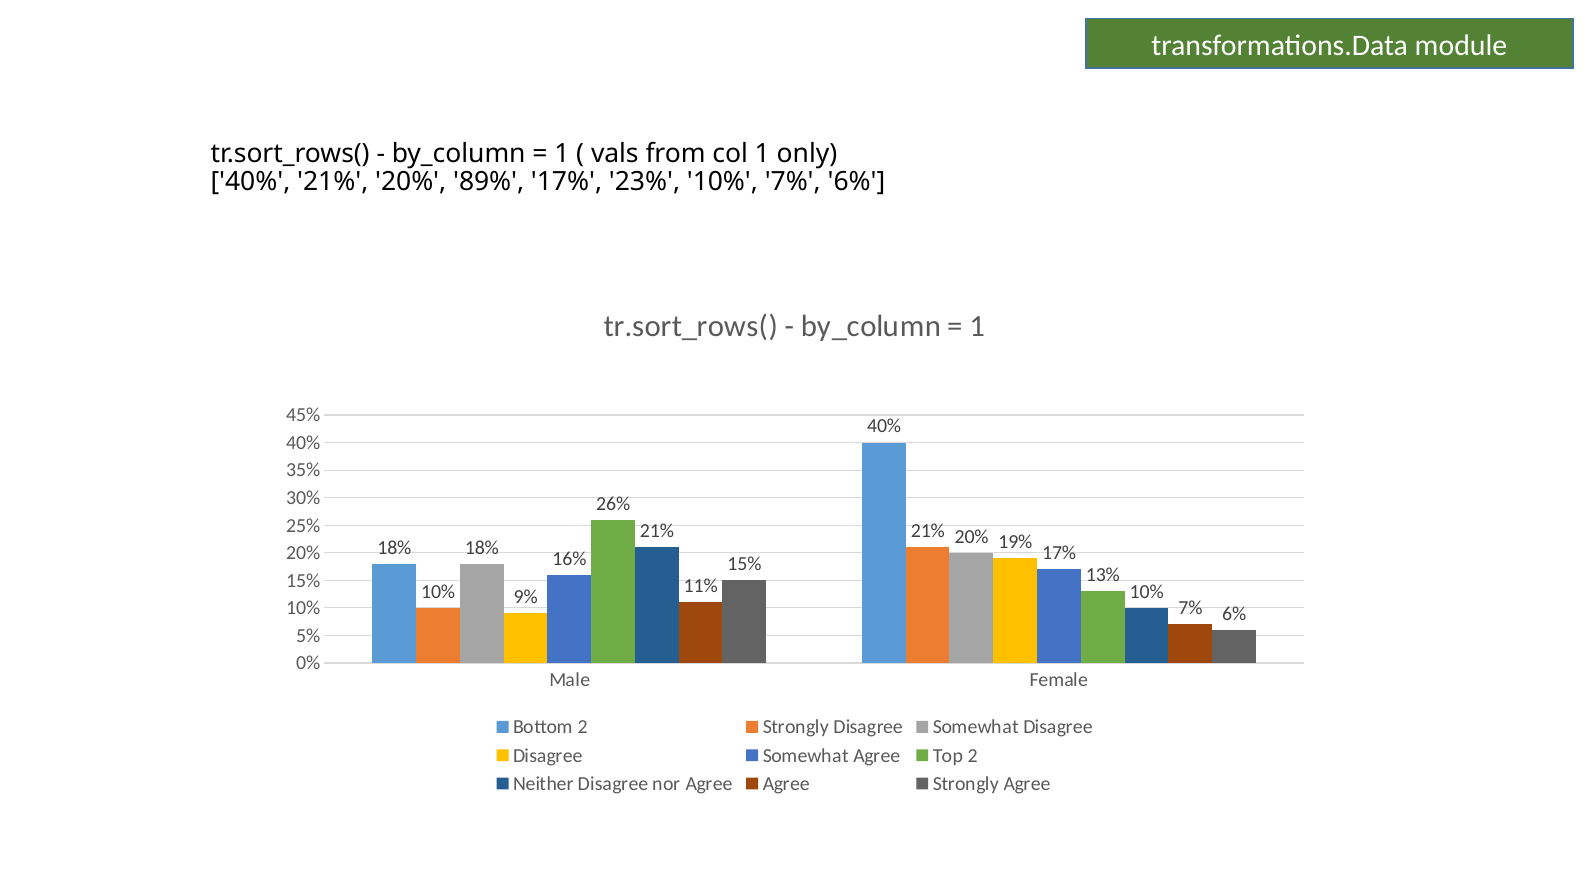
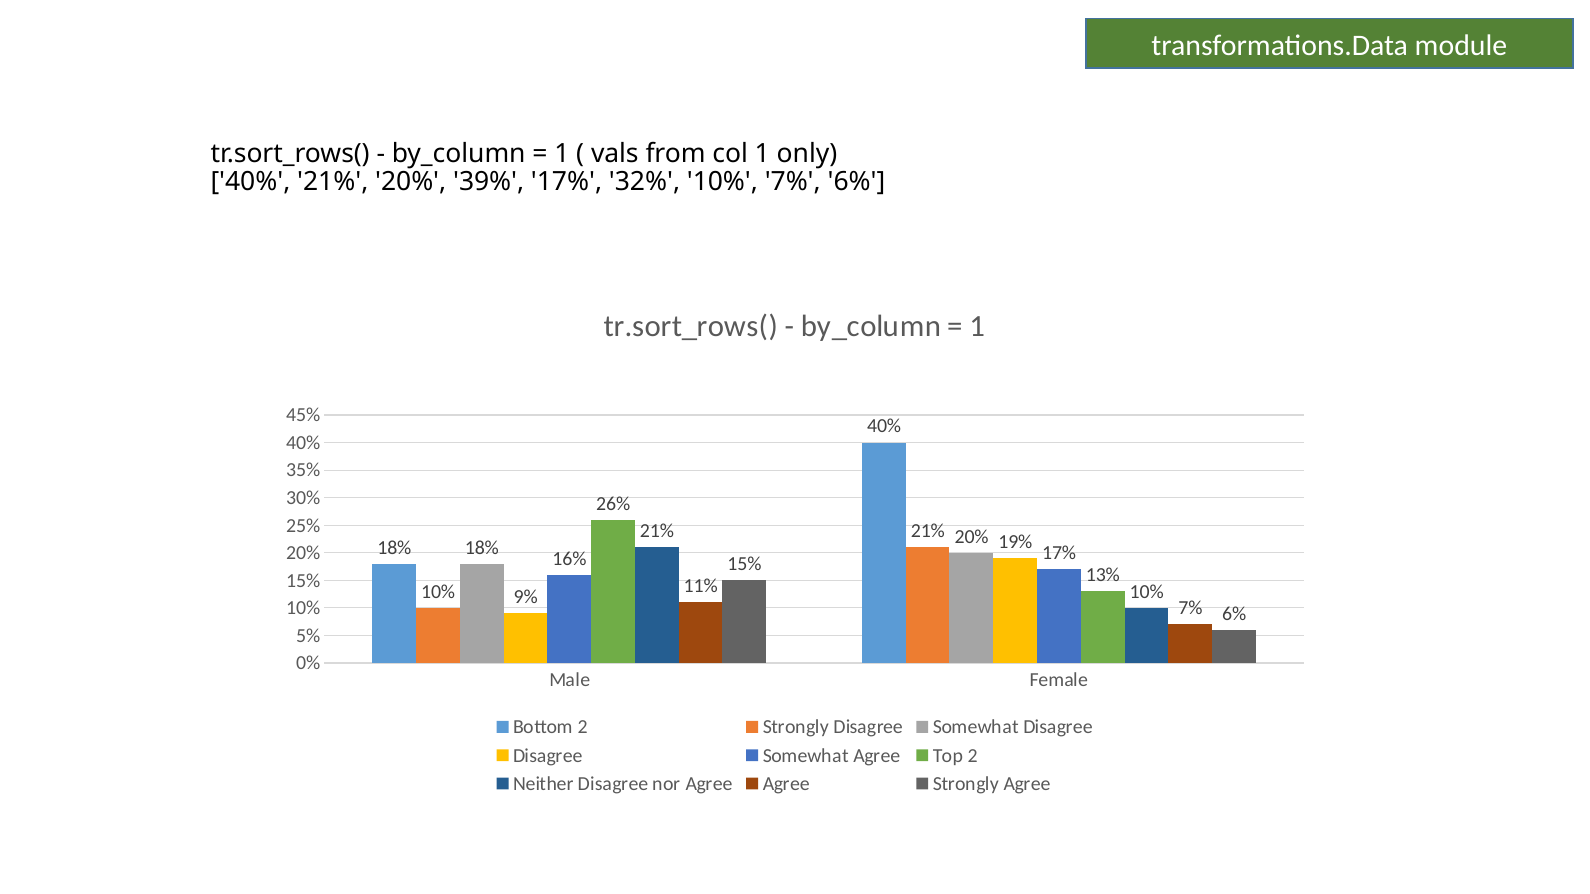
89%: 89% -> 39% (489, 182)
23%: 23% -> 32% (645, 182)
